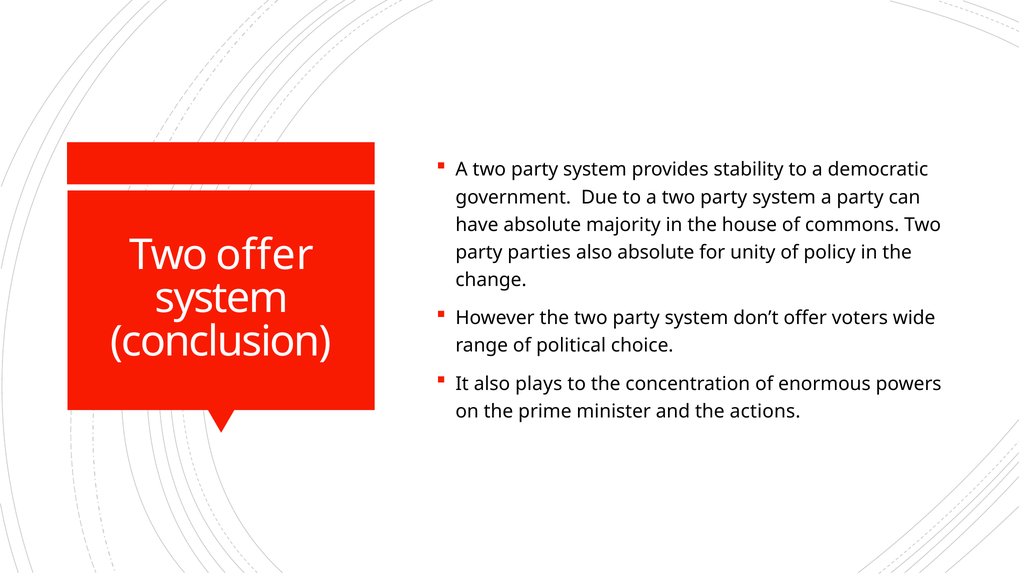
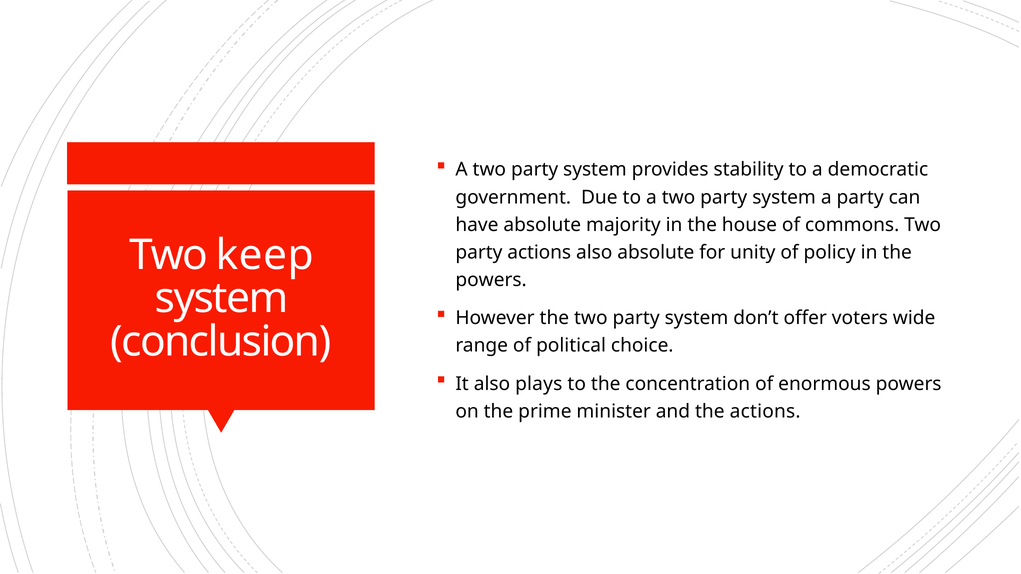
Two offer: offer -> keep (265, 255)
party parties: parties -> actions (539, 252)
change: change -> powers (491, 280)
